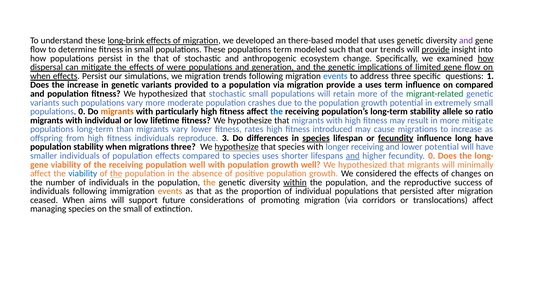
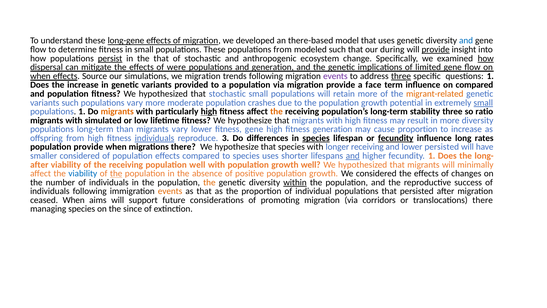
long-brink: long-brink -> long-gene (126, 41)
and colour: purple -> blue (466, 41)
populations term: term -> from (283, 49)
our trends: trends -> during (392, 49)
persist underline: none -> present (110, 58)
effects Persist: Persist -> Source (95, 76)
events colour: blue -> purple (335, 76)
three underline: none -> present (401, 76)
a uses: uses -> face (373, 85)
migrant-related colour: green -> orange (435, 94)
small underline: none -> present (483, 103)
populations 0: 0 -> 1 (82, 111)
high underline: none -> present (209, 111)
the colour: blue -> orange (276, 111)
stability allele: allele -> three (452, 111)
with individual: individual -> simulated (103, 120)
more mitigate: mitigate -> diversity (478, 120)
fitness rates: rates -> gene (254, 129)
fitness introduced: introduced -> generation (332, 129)
cause migrations: migrations -> proportion (418, 129)
individuals underline: none -> present (155, 138)
long have: have -> rates (484, 138)
population stability: stability -> provide (88, 147)
migrations three: three -> there (183, 147)
hypothesize underline: present -> none (237, 147)
lower potential: potential -> persisted (442, 147)
smaller individuals: individuals -> considered (80, 156)
fecundity 0: 0 -> 1 (432, 156)
gene: gene -> after (39, 165)
translocations affect: affect -> there (483, 200)
the small: small -> since (133, 209)
